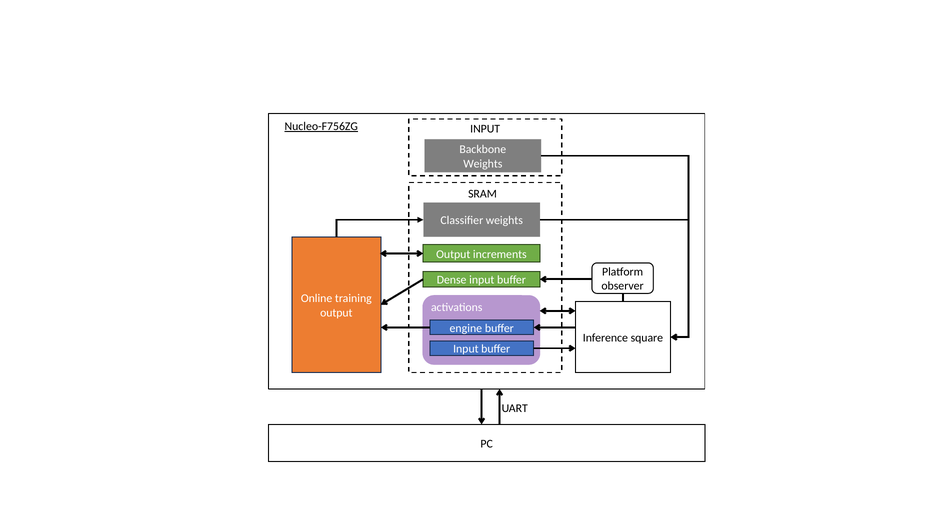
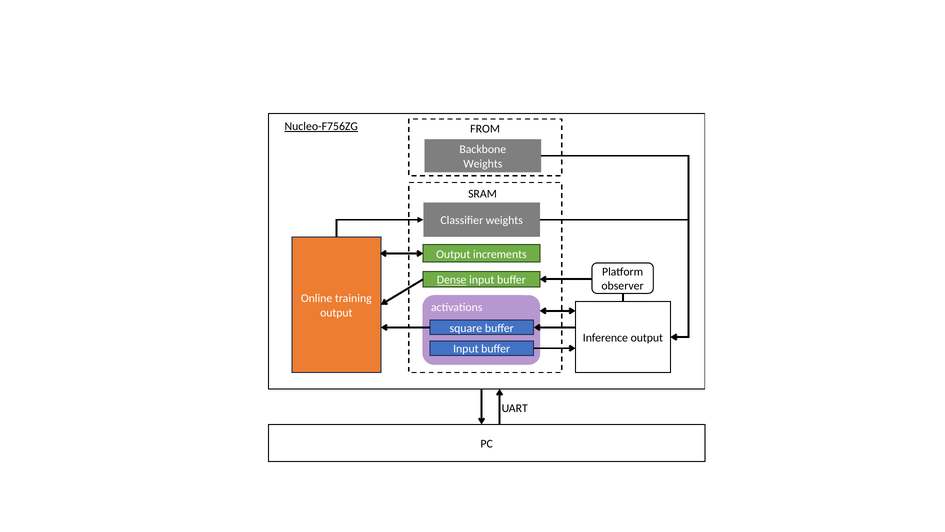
INPUT: INPUT -> FROM (485, 129)
Dense underline: none -> present (452, 280)
engine: engine -> square (466, 328)
Inference square: square -> output (647, 338)
